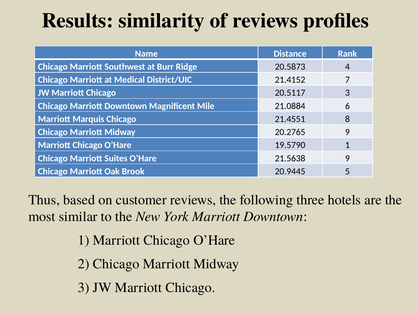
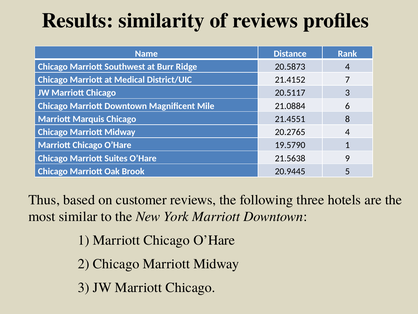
20.2765 9: 9 -> 4 (347, 132)
